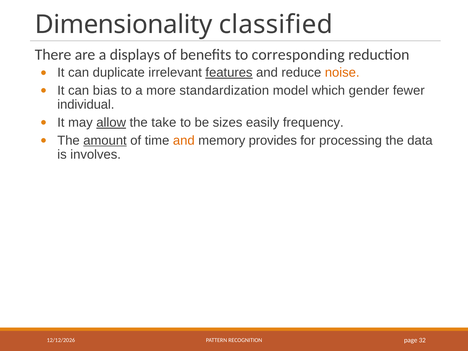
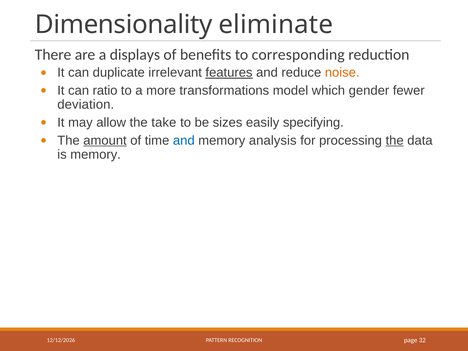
classified: classified -> eliminate (276, 25)
bias: bias -> ratio (105, 91)
standardization: standardization -> transformations (224, 91)
individual: individual -> deviation (86, 105)
allow underline: present -> none (111, 123)
frequency: frequency -> specifying (313, 123)
and colour: orange -> blue (184, 140)
provides: provides -> analysis (273, 140)
the underline: none -> present (395, 140)
is involves: involves -> memory (96, 155)
